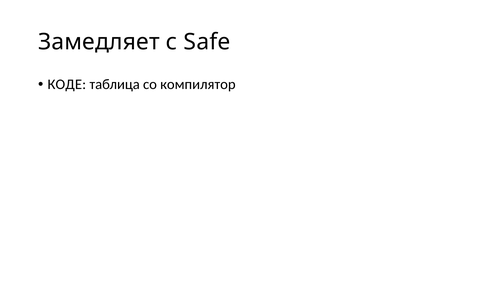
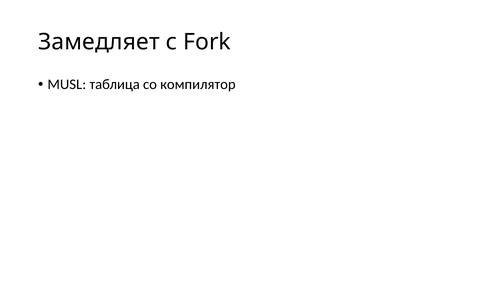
Safe: Safe -> Fork (207, 42)
КОДЕ: КОДЕ -> MUSL (67, 85)
